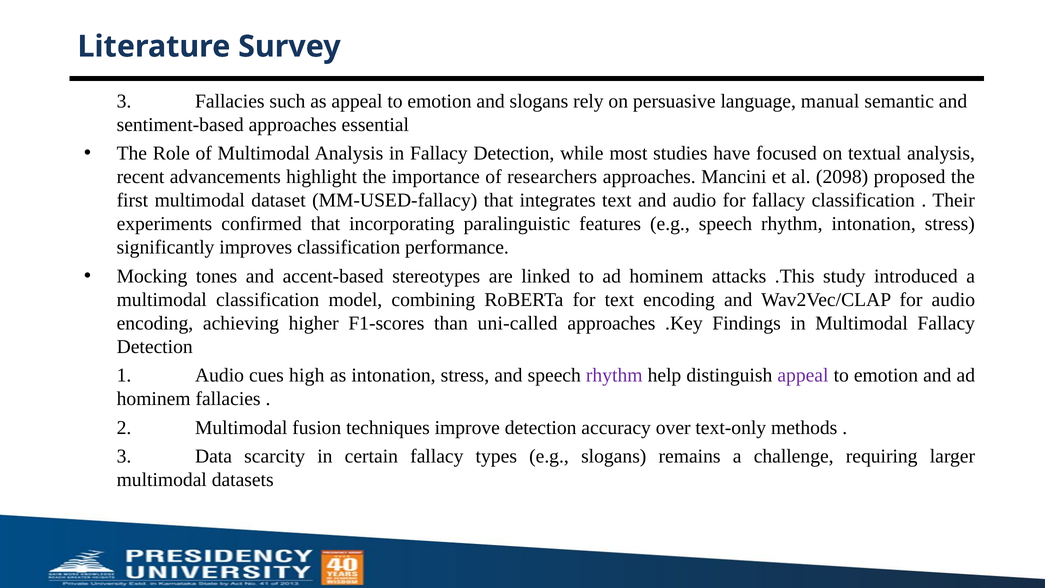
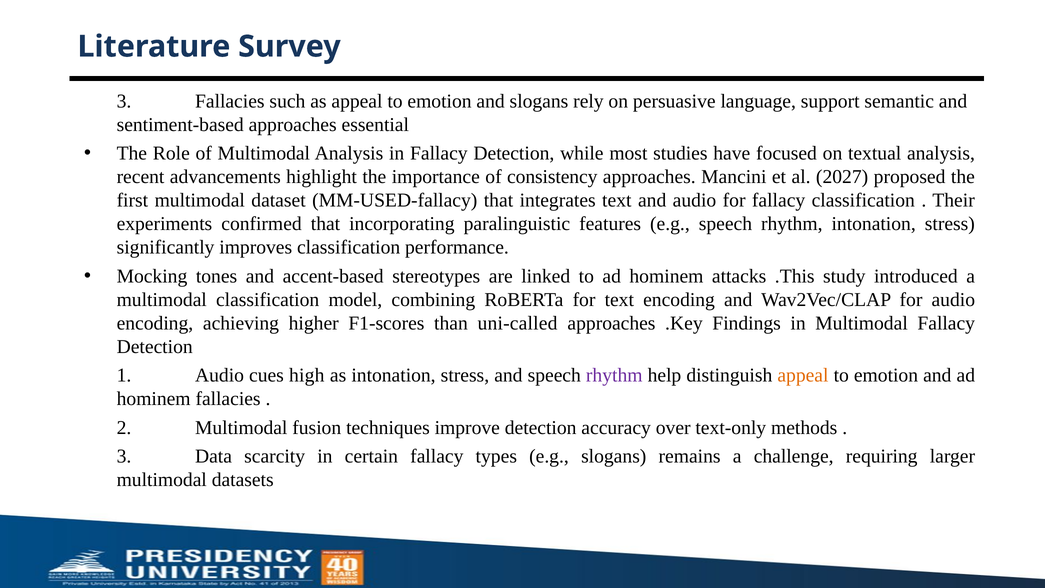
manual: manual -> support (830, 101)
researchers: researchers -> consistency (552, 177)
2098: 2098 -> 2027 (842, 177)
appeal colour: purple -> orange (803, 375)
